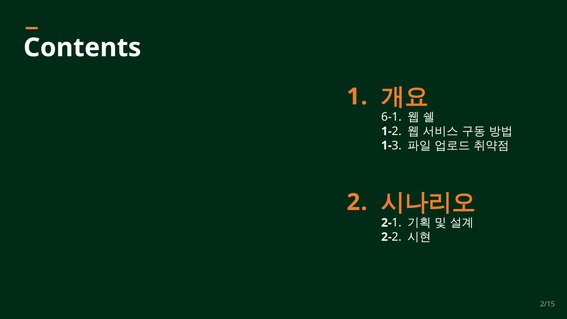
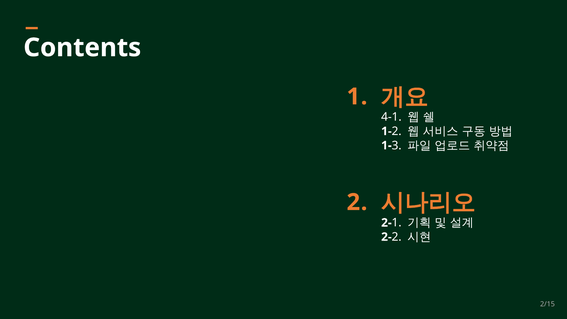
6-1: 6-1 -> 4-1 (391, 117)
